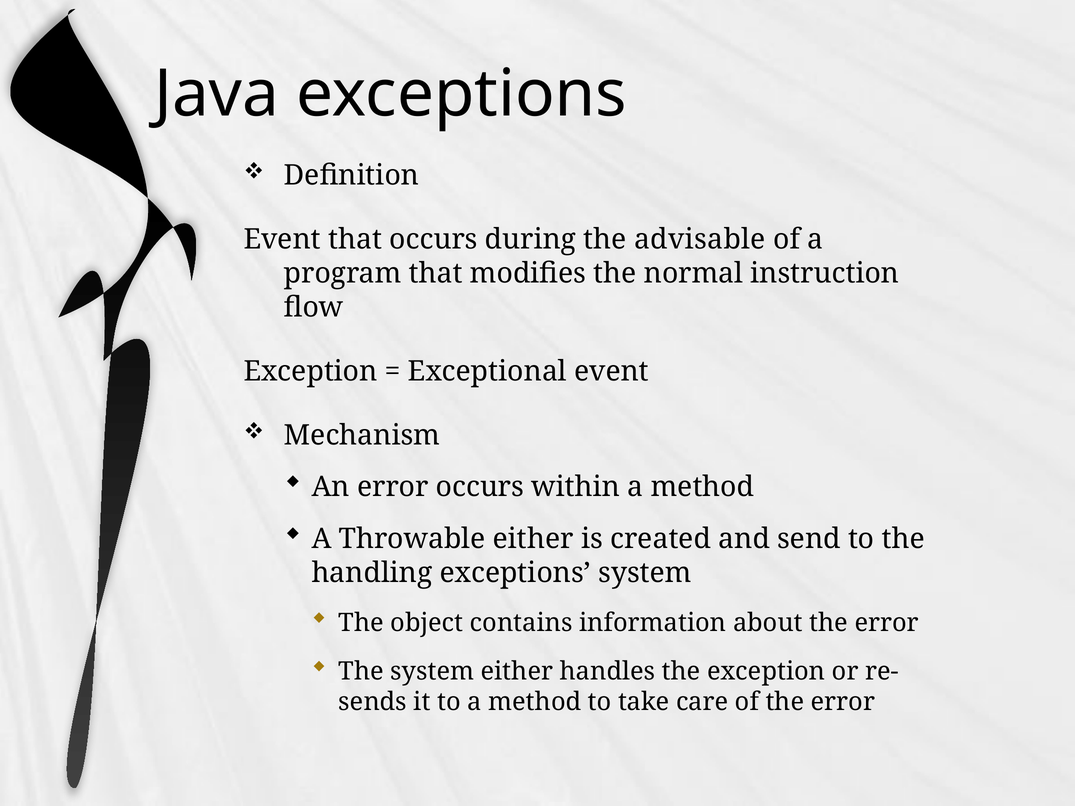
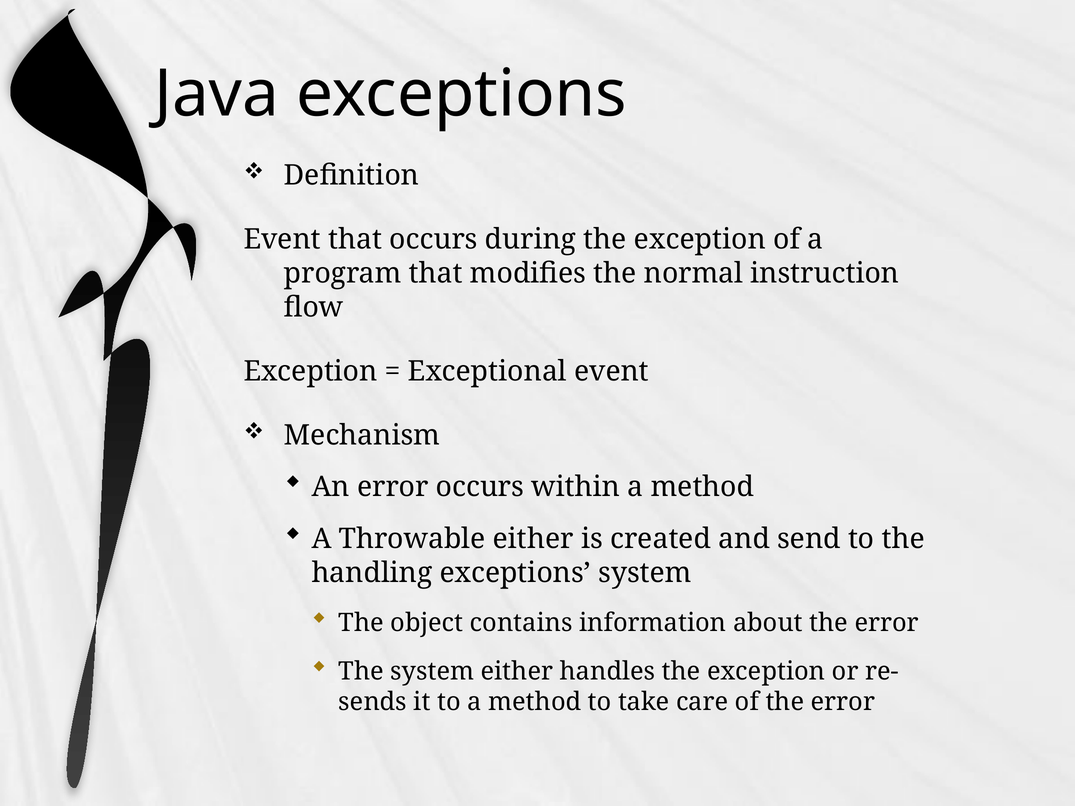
during the advisable: advisable -> exception (700, 239)
